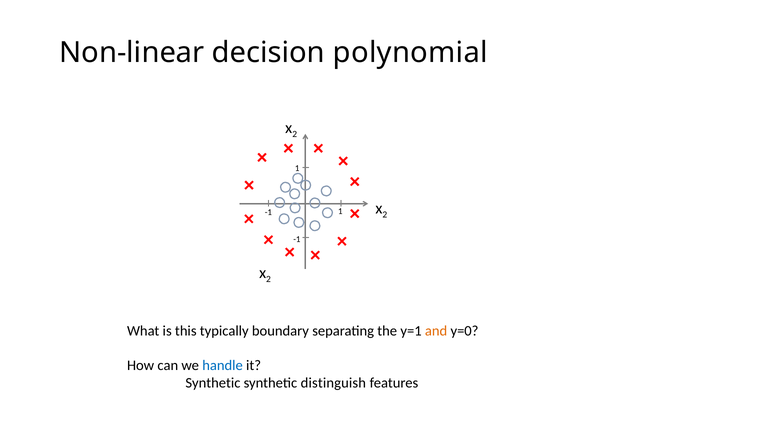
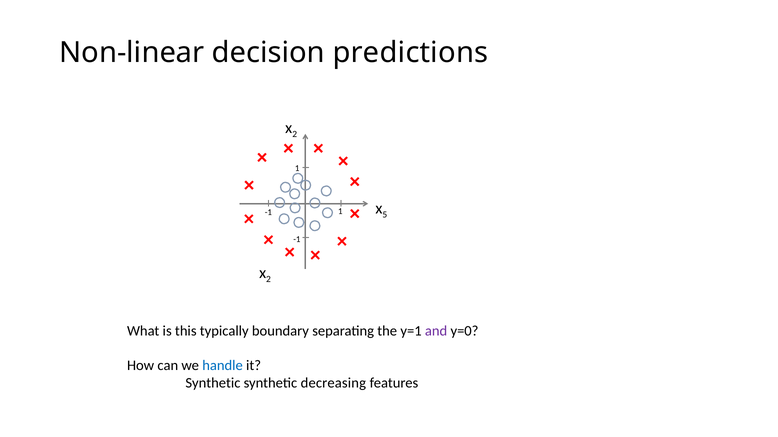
polynomial: polynomial -> predictions (410, 53)
2: 2 -> 5 (385, 215)
and colour: orange -> purple (436, 331)
distinguish: distinguish -> decreasing (333, 384)
